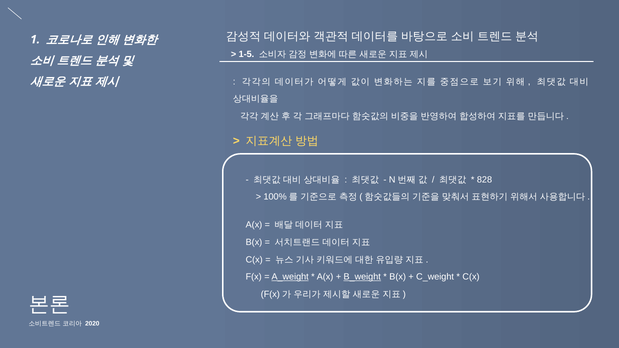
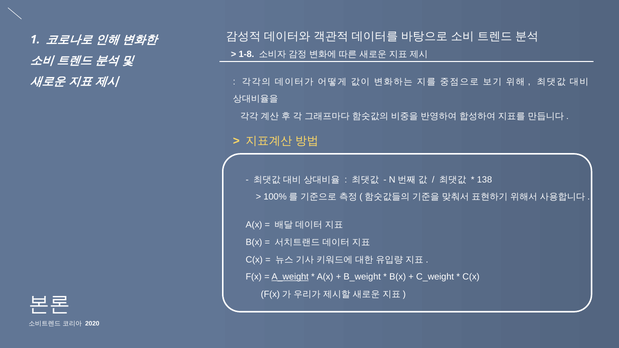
1-5: 1-5 -> 1-8 (246, 54)
828: 828 -> 138 (484, 180)
B_weight underline: present -> none (362, 277)
